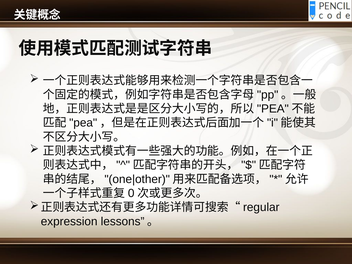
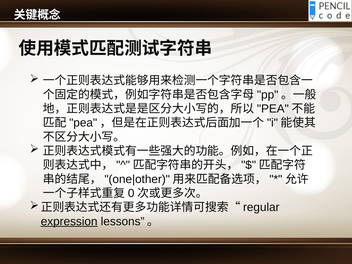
expression underline: none -> present (69, 221)
